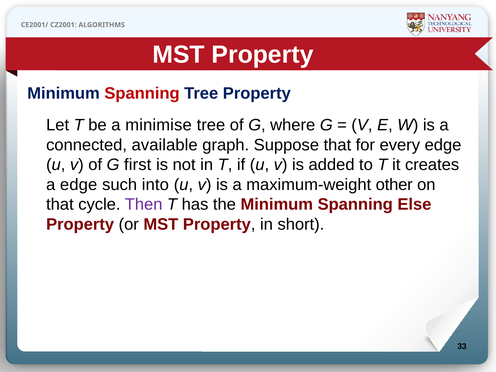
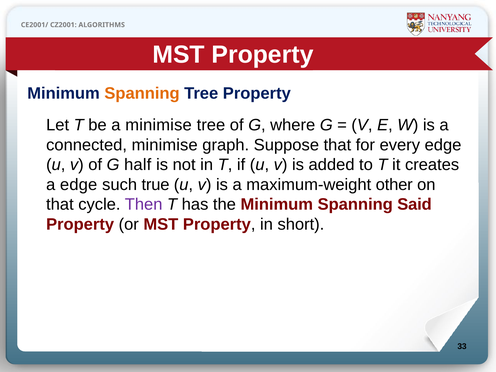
Spanning colour: red -> orange (142, 93)
connected available: available -> minimise (165, 145)
first: first -> half (138, 165)
into: into -> true (156, 185)
Else: Else -> Said (414, 204)
